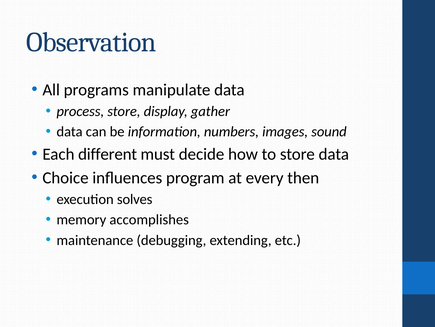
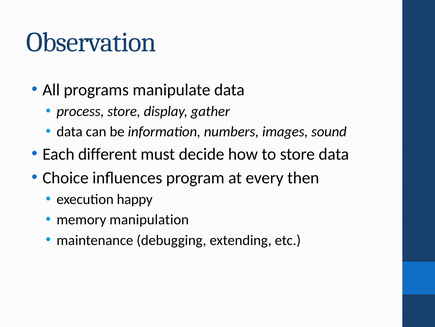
solves: solves -> happy (135, 199)
accomplishes: accomplishes -> manipulation (149, 219)
